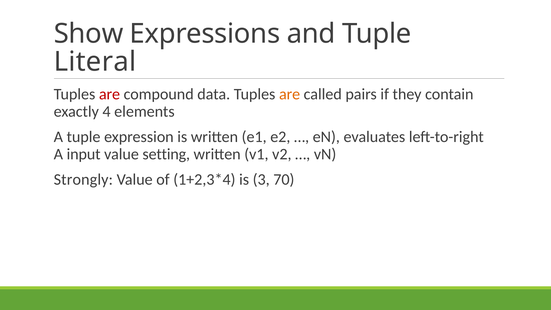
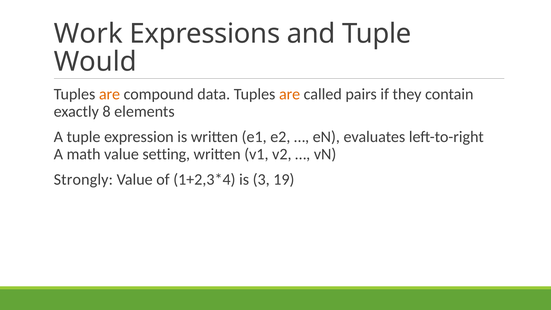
Show: Show -> Work (88, 34)
Literal: Literal -> Would (95, 62)
are colour: red -> orange (109, 94)
4: 4 -> 8 (107, 111)
input: input -> math (84, 154)
70: 70 -> 19 (284, 179)
